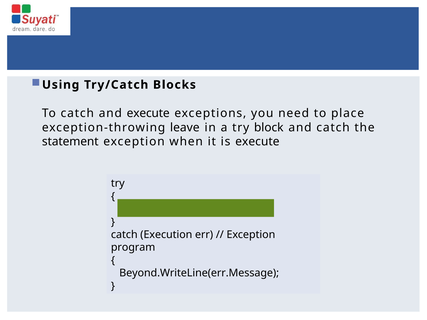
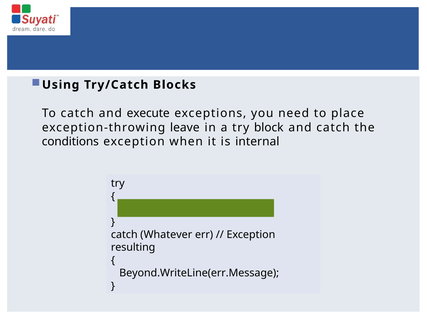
statement: statement -> conditions (70, 142)
is execute: execute -> internal (257, 142)
Execution: Execution -> Whatever (166, 235)
program: program -> resulting (133, 248)
